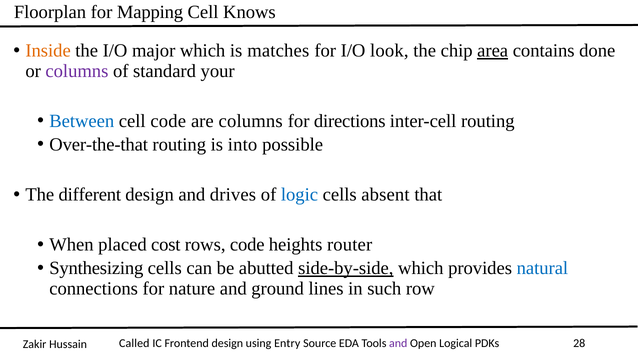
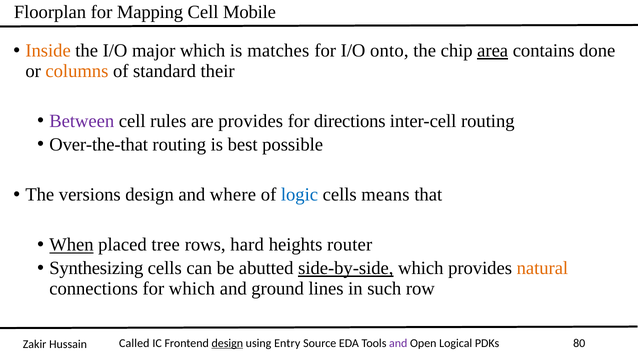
Knows: Knows -> Mobile (250, 12)
look: look -> onto (389, 51)
columns colour: purple -> orange (77, 71)
your: your -> their (218, 71)
Between colour: blue -> purple (82, 121)
cell code: code -> rules (168, 121)
are columns: columns -> provides (251, 121)
into: into -> best (243, 144)
different: different -> versions (90, 195)
drives: drives -> where (233, 195)
absent: absent -> means (385, 195)
When underline: none -> present (71, 245)
cost: cost -> tree (166, 245)
rows code: code -> hard (247, 245)
natural colour: blue -> orange (542, 268)
for nature: nature -> which (192, 288)
design underline: none -> present (227, 343)
28: 28 -> 80 (579, 343)
